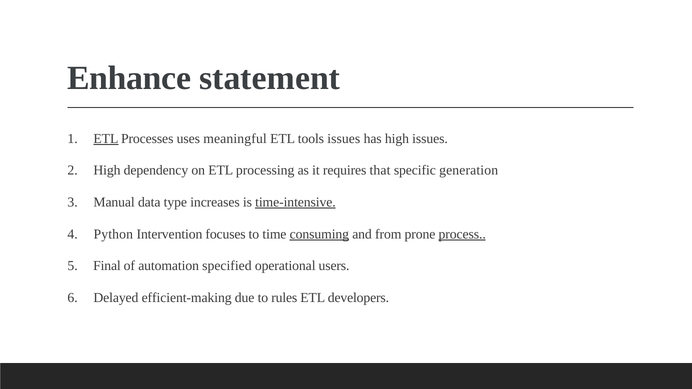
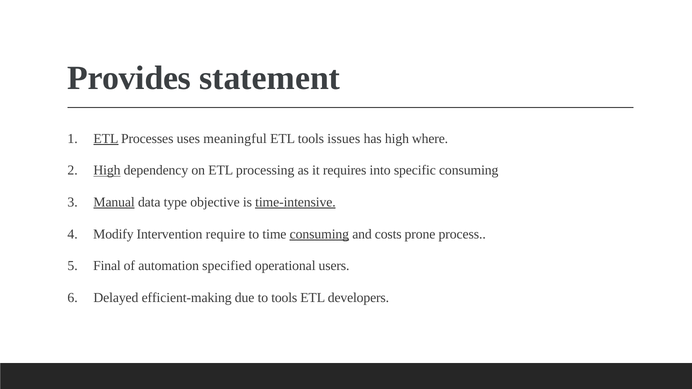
Enhance: Enhance -> Provides (129, 78)
high issues: issues -> where (430, 139)
High underline: none -> present (107, 171)
that: that -> into (380, 171)
specific generation: generation -> consuming (469, 171)
Manual underline: none -> present (114, 202)
increases: increases -> objective (215, 202)
Python: Python -> Modify (113, 234)
focuses: focuses -> require (225, 234)
from: from -> costs (388, 234)
process underline: present -> none (462, 234)
to rules: rules -> tools (284, 298)
